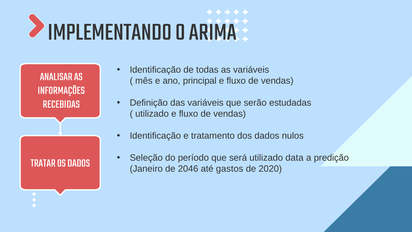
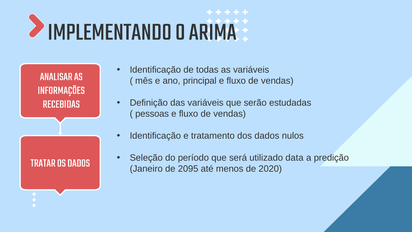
utilizado: utilizado -> pessoas (152, 114)
2046: 2046 -> 2095 (188, 169)
gastos: gastos -> menos (230, 169)
